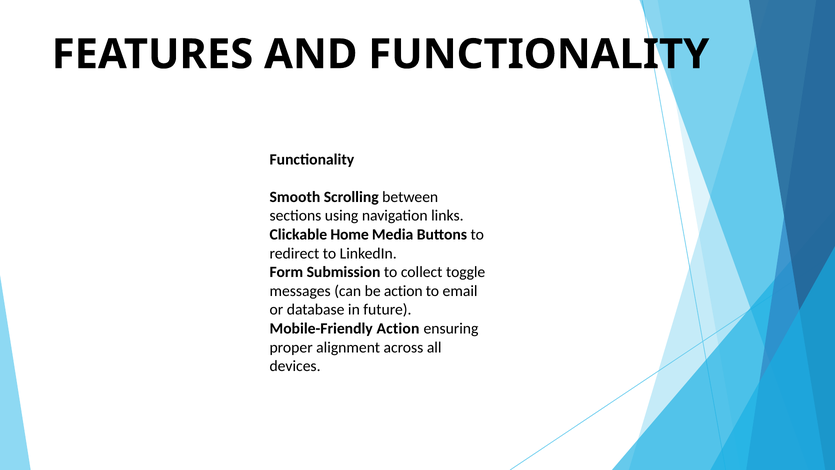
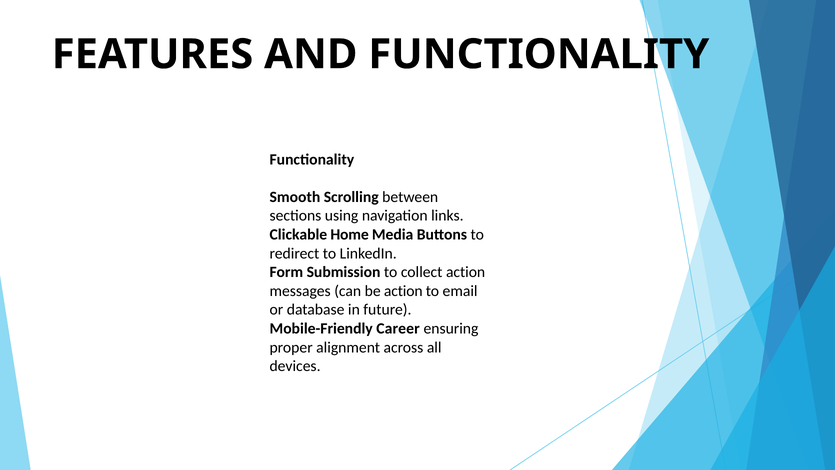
collect toggle: toggle -> action (466, 272)
Mobile-Friendly Action: Action -> Career (398, 328)
